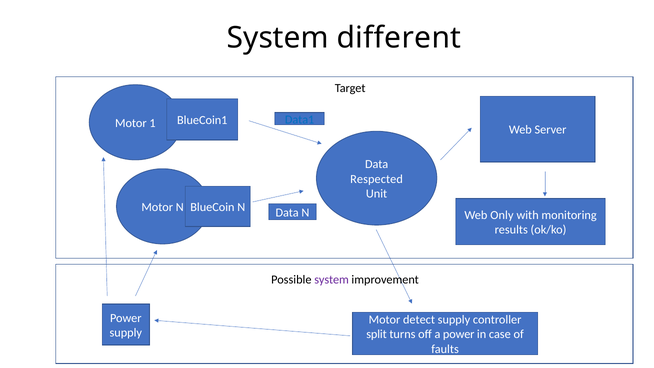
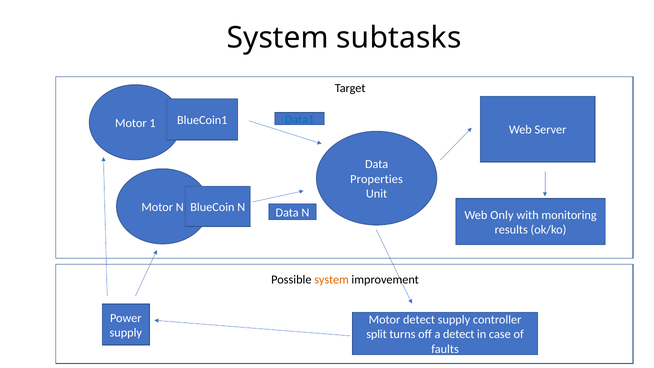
different: different -> subtasks (399, 38)
Respected: Respected -> Properties (377, 179)
system colour: purple -> orange (332, 280)
a power: power -> detect (459, 334)
